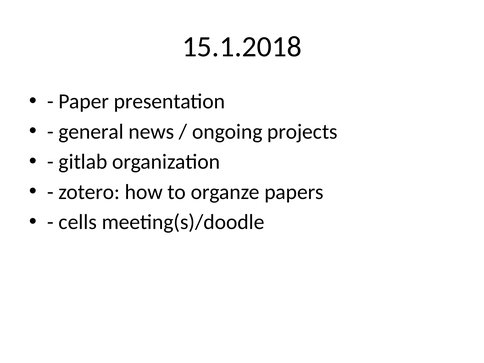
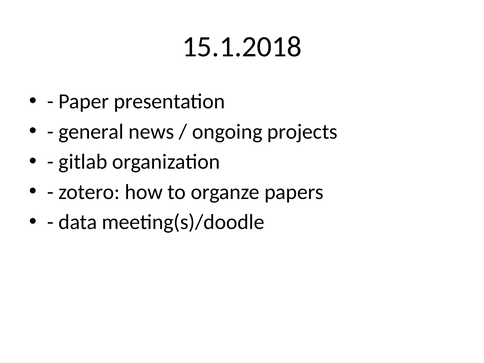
cells: cells -> data (78, 222)
